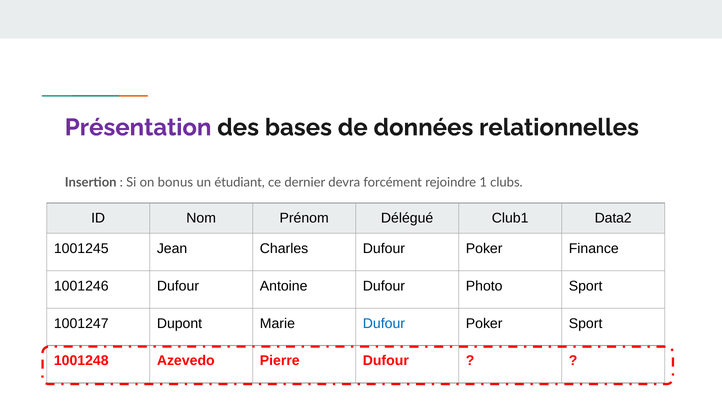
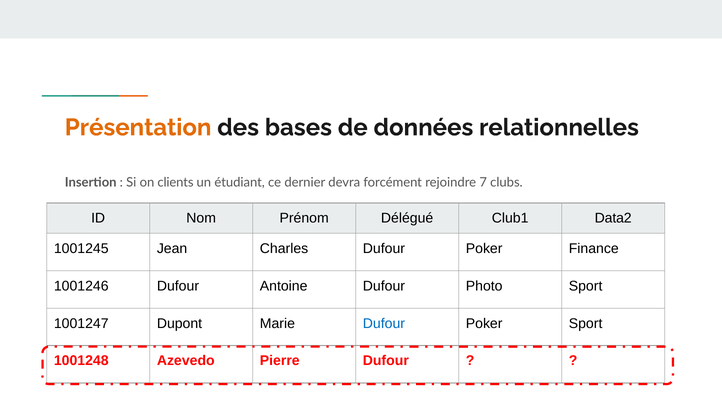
Présentation colour: purple -> orange (138, 127)
bonus: bonus -> clients (175, 182)
1: 1 -> 7 (483, 182)
